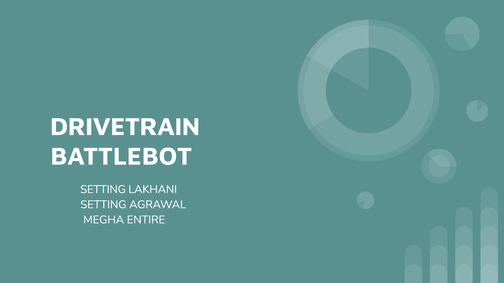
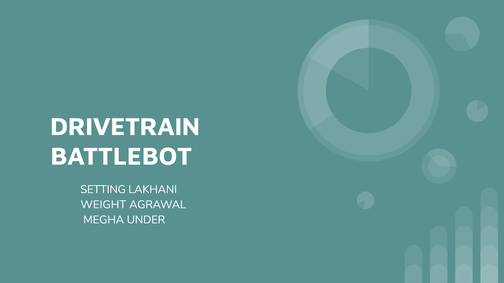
SETTING: SETTING -> WEIGHT (103, 205)
ENTIRE: ENTIRE -> UNDER (146, 220)
